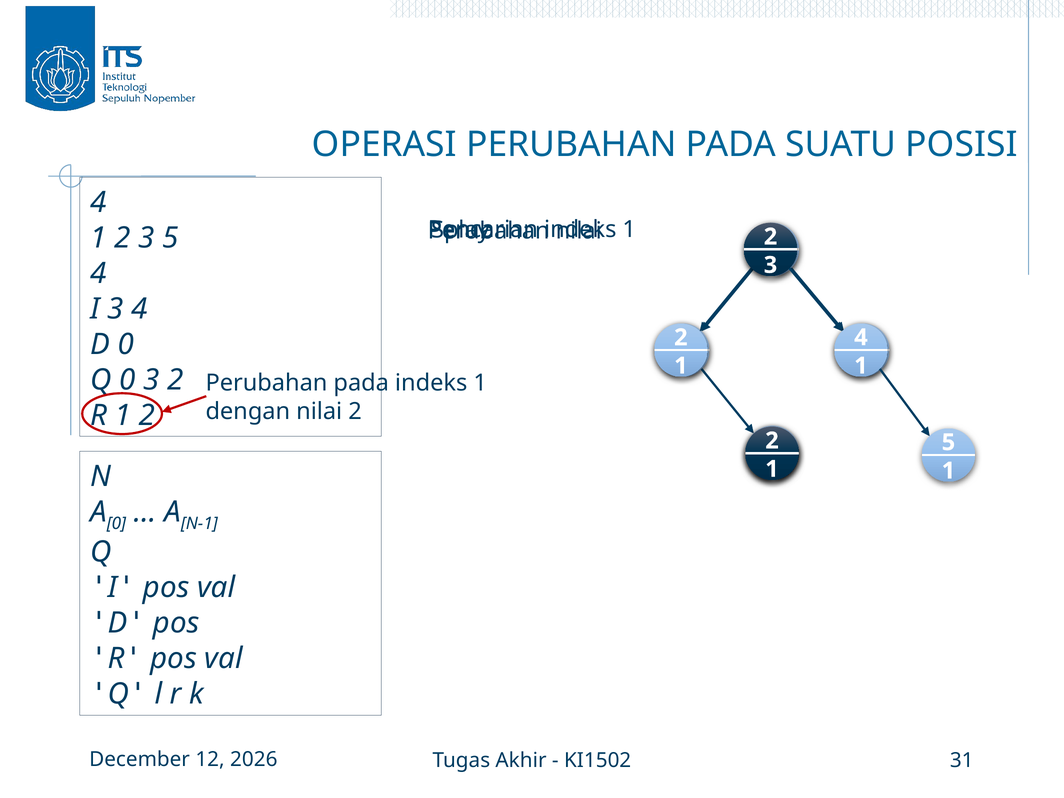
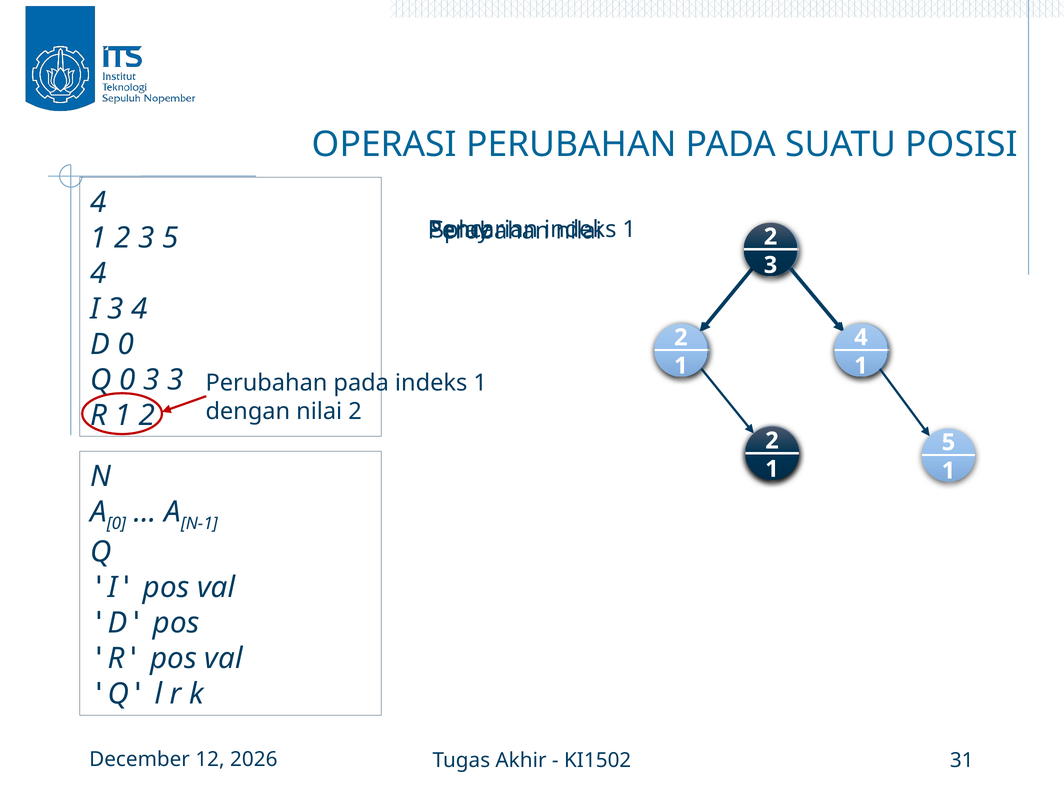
0 3 2: 2 -> 3 (175, 380)
